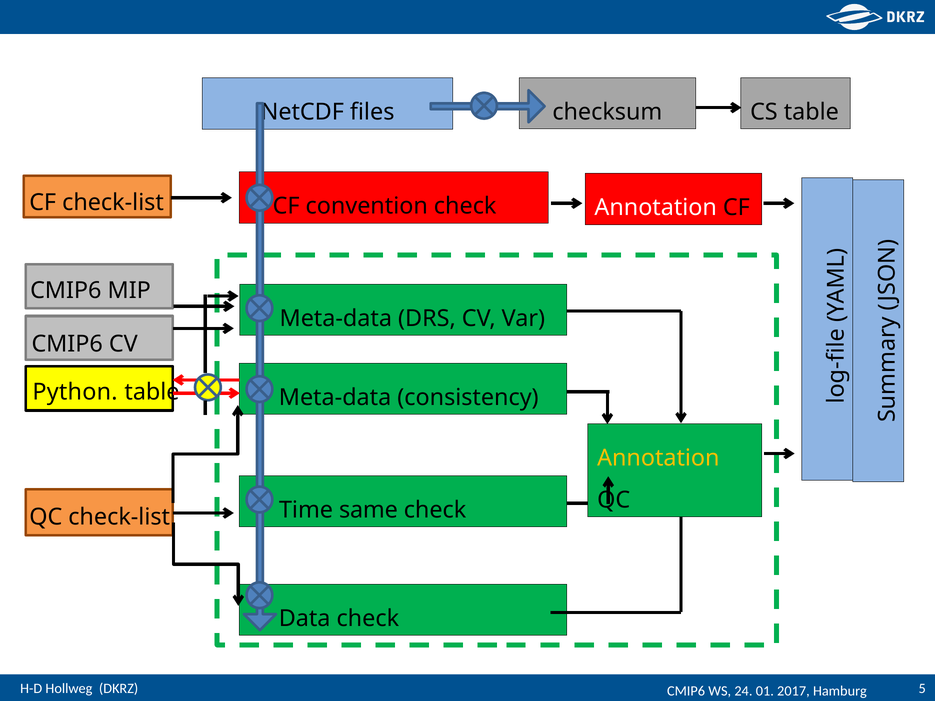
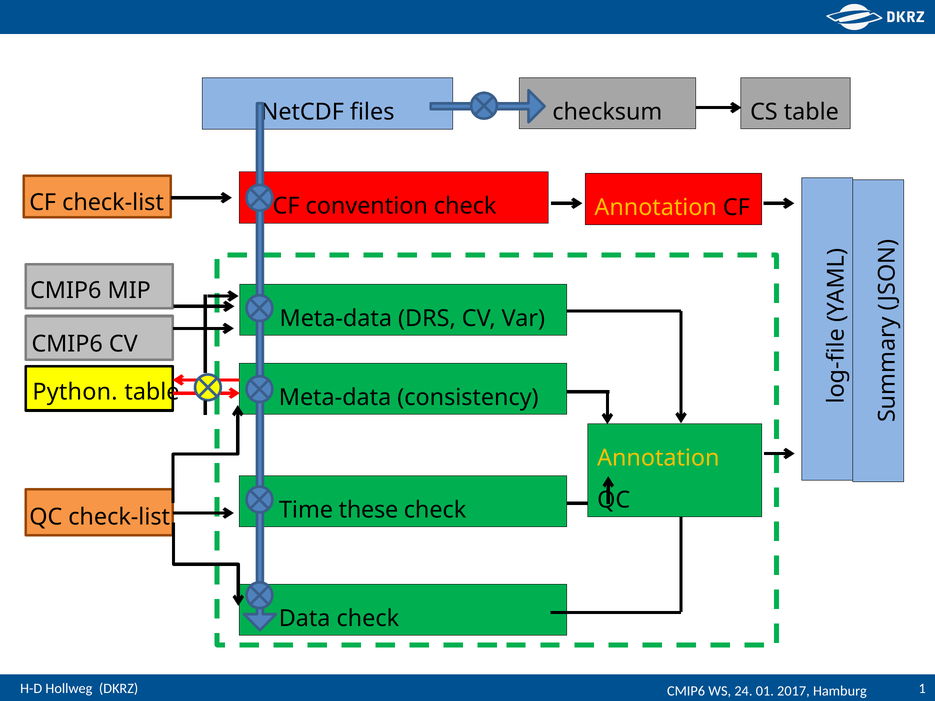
Annotation colour: white -> yellow (656, 208)
same: same -> these (368, 510)
5: 5 -> 1 (922, 689)
